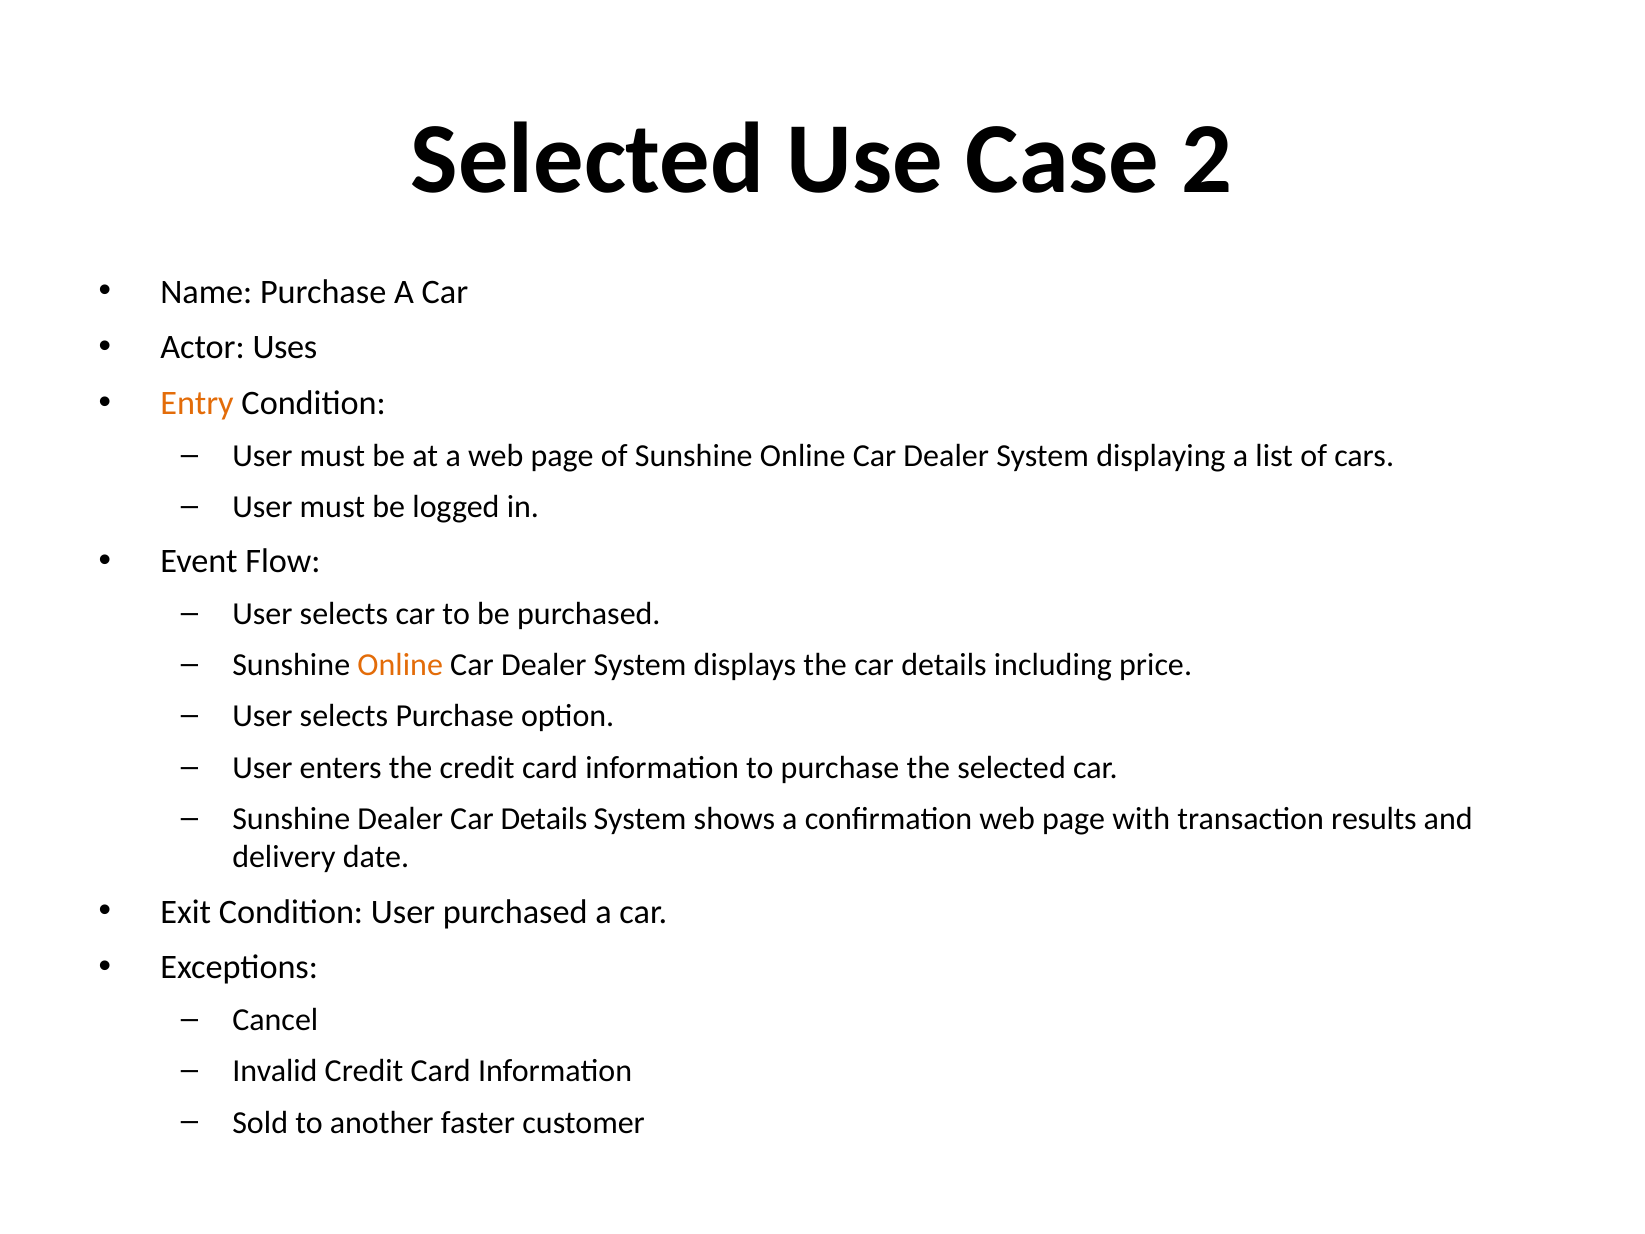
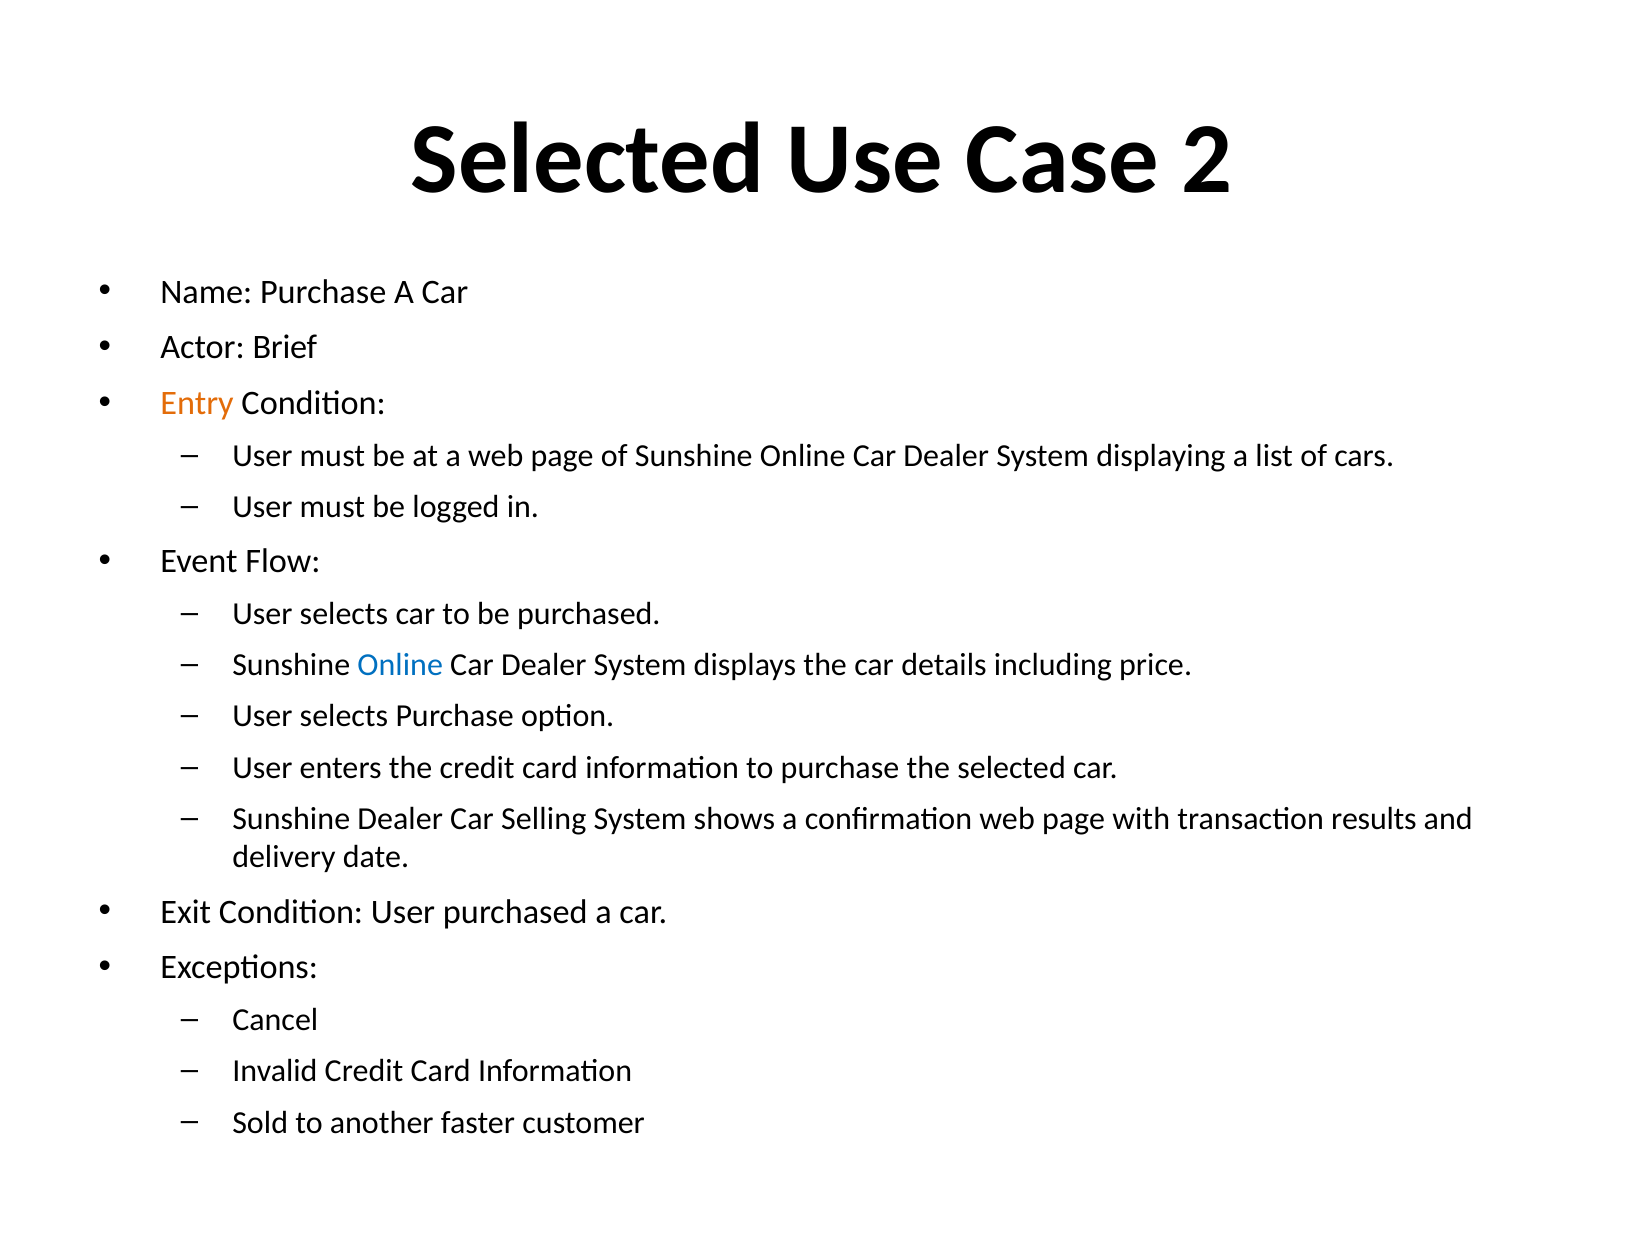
Uses: Uses -> Brief (285, 347)
Online colour: orange -> blue (400, 665)
Details: Details -> Selling (544, 819)
